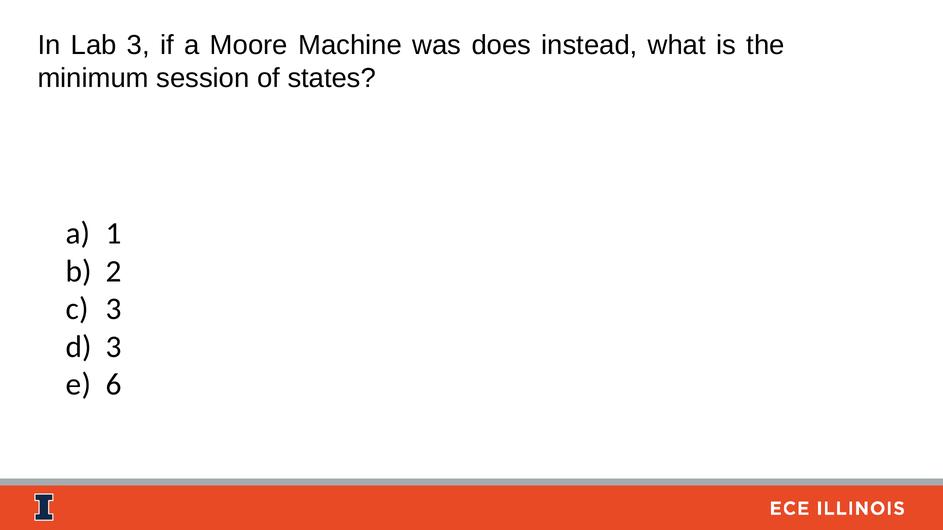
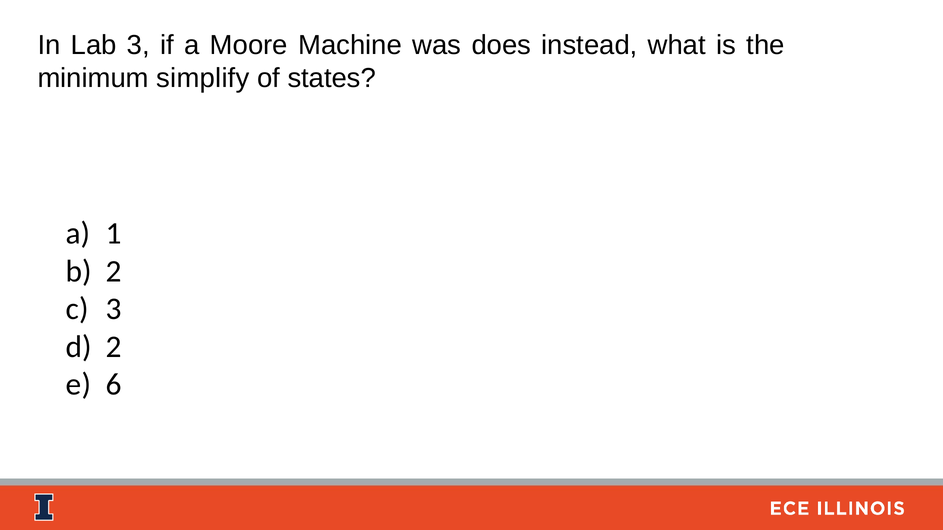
session: session -> simplify (203, 78)
3: 3 -> 2 (114, 347)
